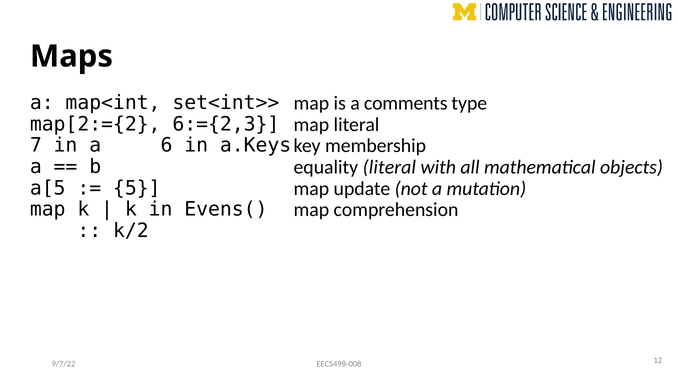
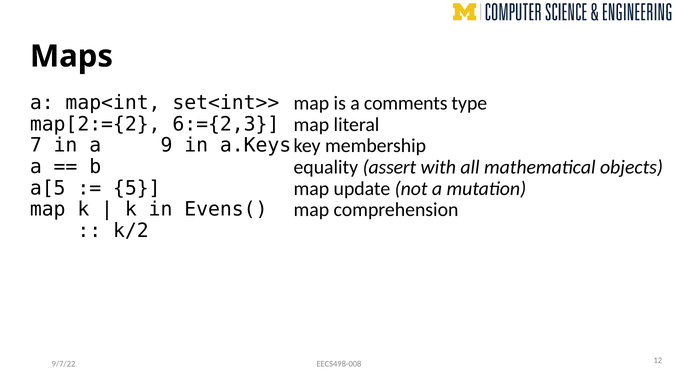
6: 6 -> 9 (167, 146)
equality literal: literal -> assert (389, 167)
